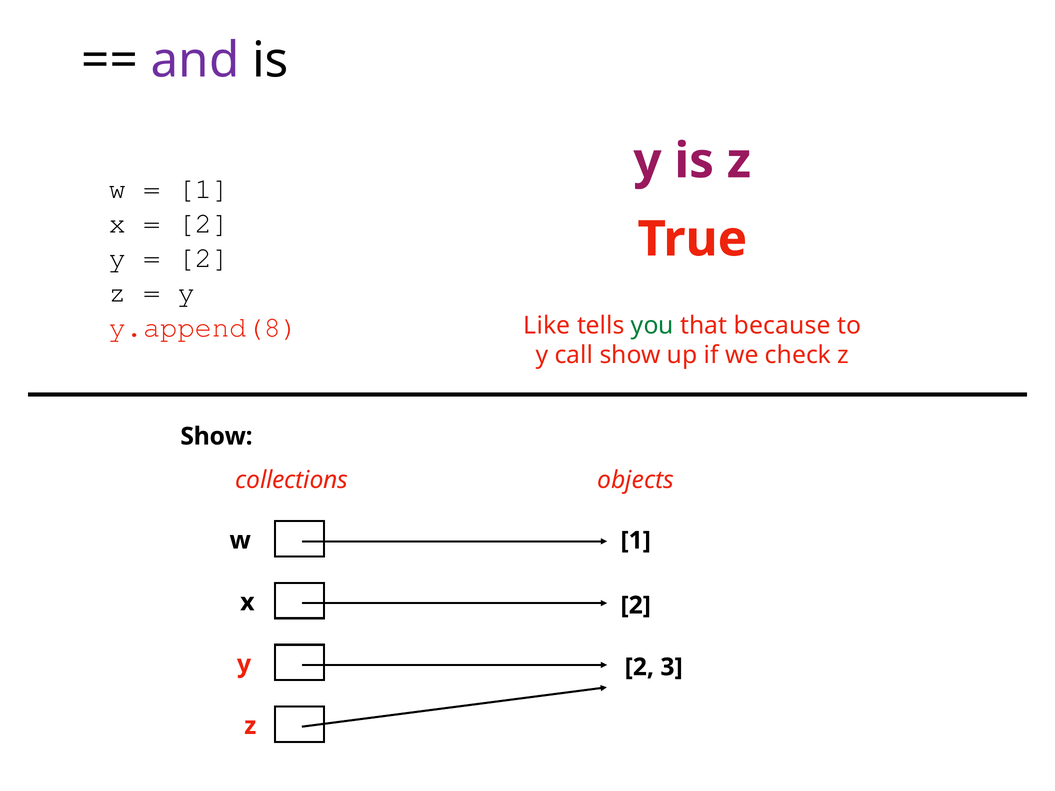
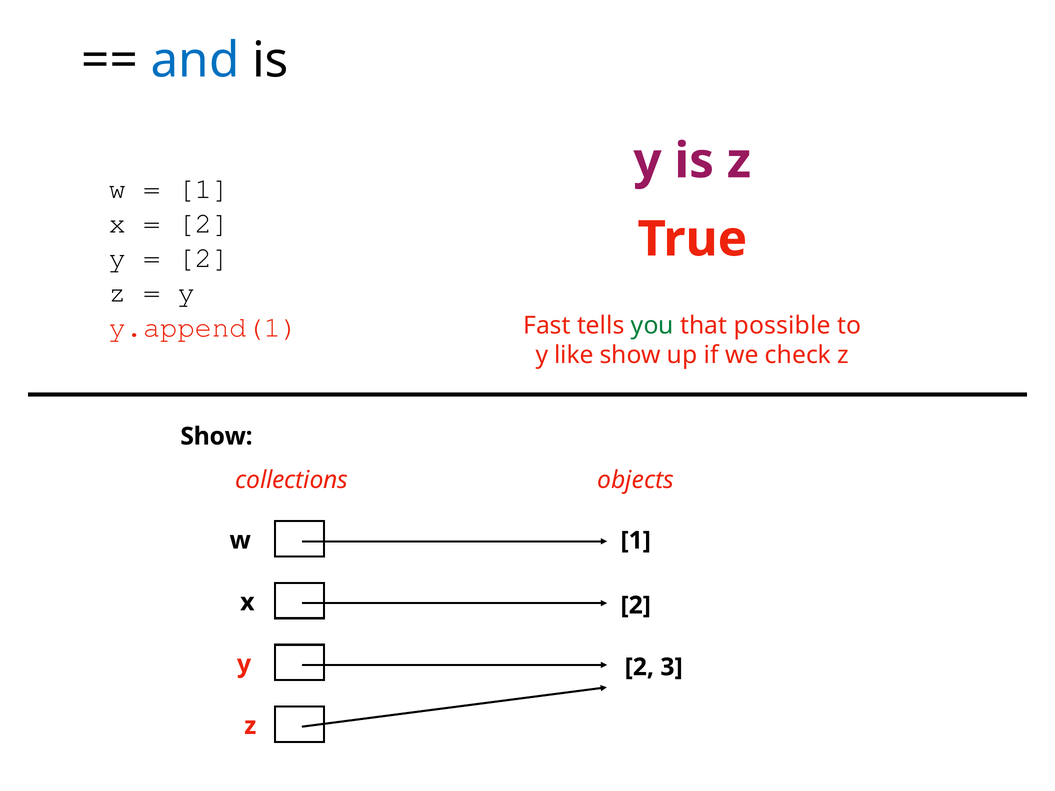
and colour: purple -> blue (195, 61)
y.append(8: y.append(8 -> y.append(1 (204, 327)
Like: Like -> Fast (547, 326)
because: because -> possible (782, 326)
call: call -> like (574, 355)
